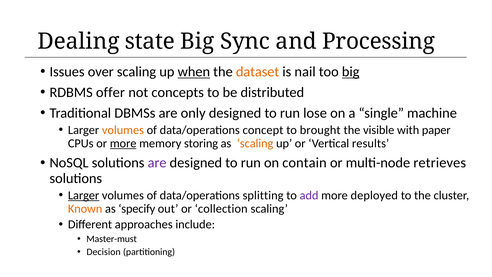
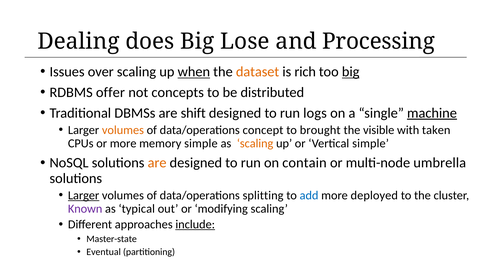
state: state -> does (150, 41)
Sync: Sync -> Lose (245, 41)
nail: nail -> rich (305, 72)
only: only -> shift (193, 113)
lose: lose -> logs (315, 113)
machine underline: none -> present (432, 113)
paper: paper -> taken (436, 130)
more underline: present -> none (123, 143)
memory storing: storing -> simple (201, 143)
Vertical results: results -> simple (371, 143)
are colour: purple -> orange (157, 163)
retrieves: retrieves -> umbrella (440, 163)
add colour: purple -> blue (309, 195)
Known colour: orange -> purple (85, 208)
specify: specify -> typical (137, 208)
collection: collection -> modifying (221, 208)
include underline: none -> present (195, 224)
Master-must: Master-must -> Master-state (112, 239)
Decision: Decision -> Eventual (104, 252)
